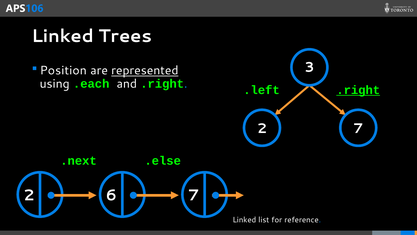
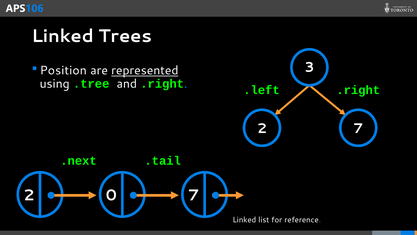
.each: .each -> .tree (91, 84)
.right underline: present -> none (358, 90)
.else: .else -> .tail (163, 160)
6: 6 -> 0 (111, 195)
